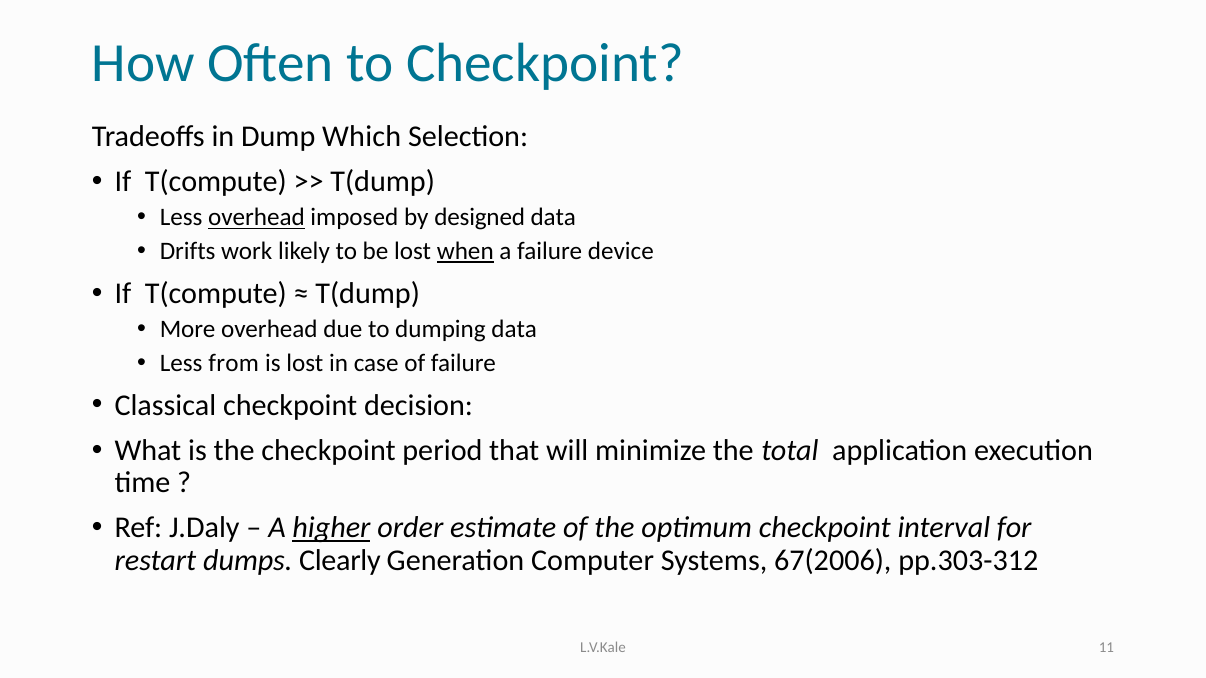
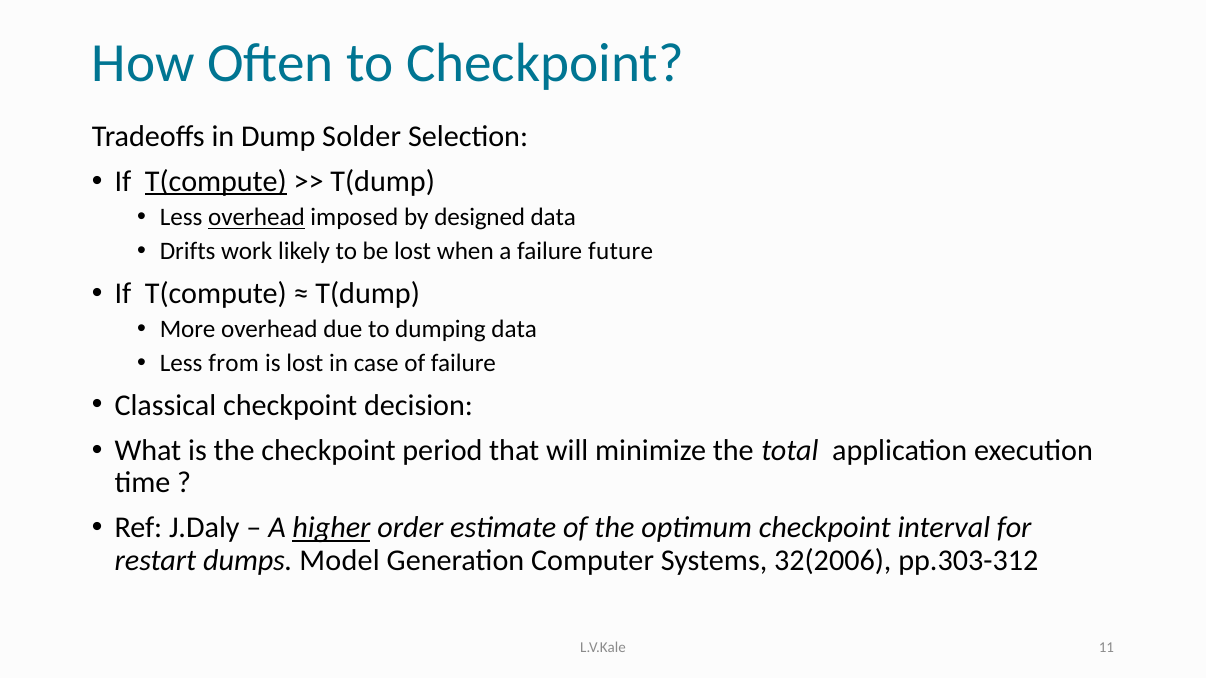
Which: Which -> Solder (362, 136)
T(compute underline: none -> present (216, 181)
when underline: present -> none (465, 251)
device: device -> future (621, 251)
Clearly: Clearly -> Model (340, 561)
67(2006: 67(2006 -> 32(2006 (833, 561)
